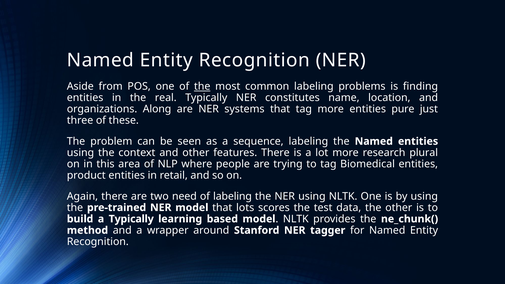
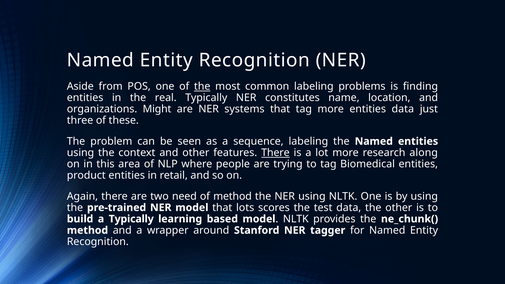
Along: Along -> Might (157, 109)
entities pure: pure -> data (403, 109)
There underline: none -> present (275, 153)
plural: plural -> along (424, 153)
of labeling: labeling -> method (233, 196)
